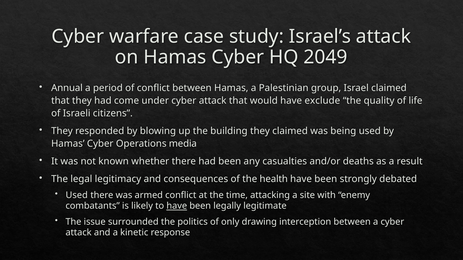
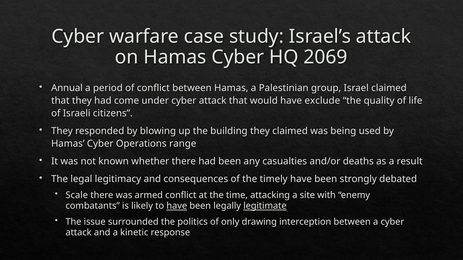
2049: 2049 -> 2069 (326, 57)
media: media -> range (183, 144)
health: health -> timely (274, 179)
Used: Used -> Scale (77, 195)
legitimate underline: none -> present (265, 206)
